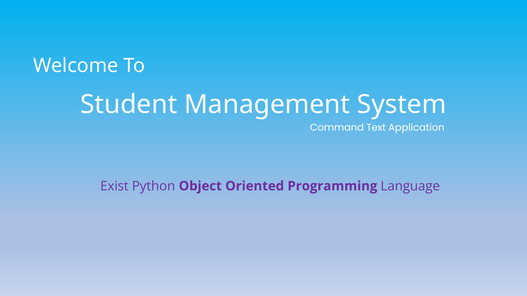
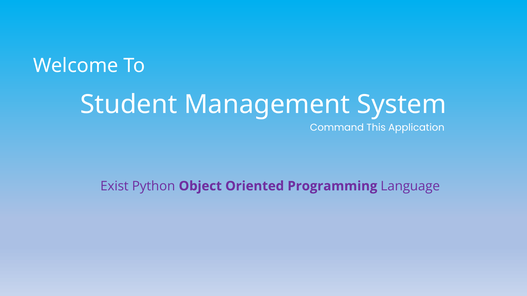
Text: Text -> This (376, 128)
